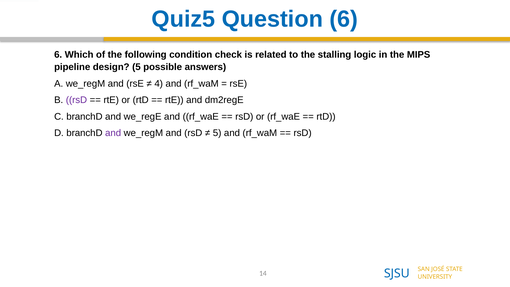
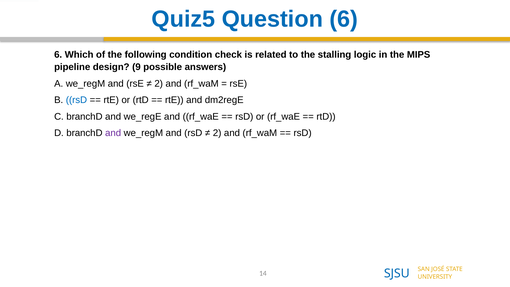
design 5: 5 -> 9 (136, 67)
4: 4 -> 2 (159, 84)
rsD colour: purple -> blue (76, 100)
5: 5 -> 2 (217, 133)
